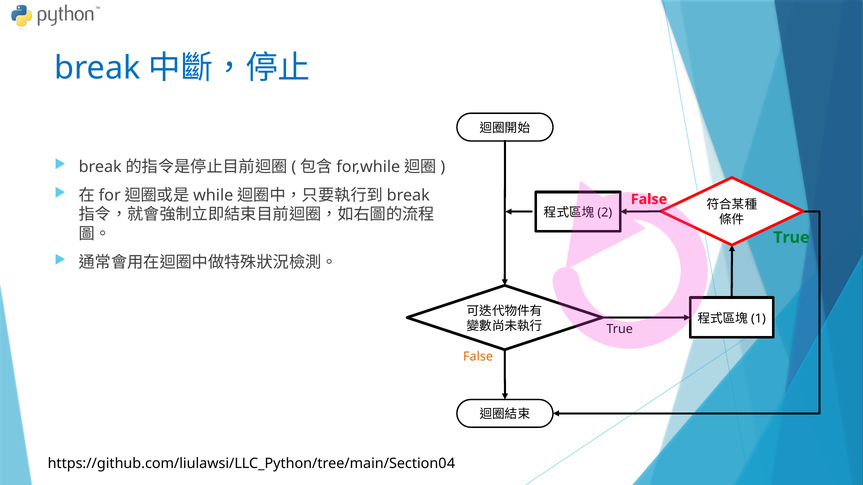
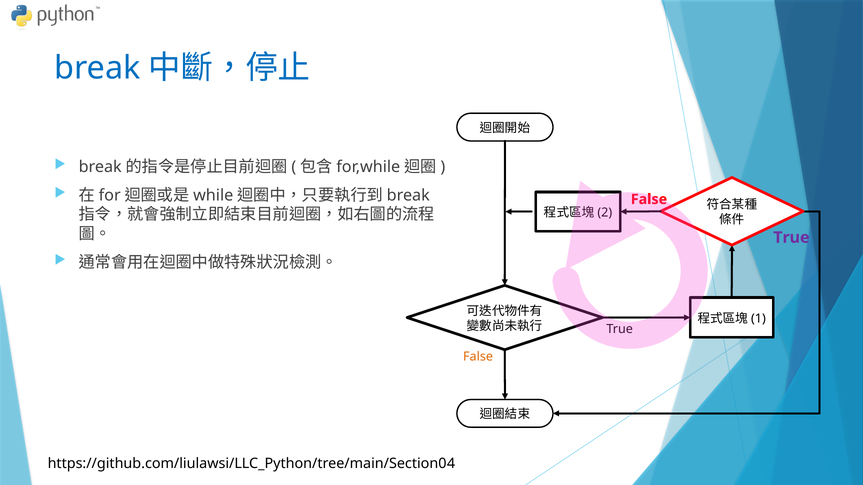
True colour: green -> purple (791, 238)
